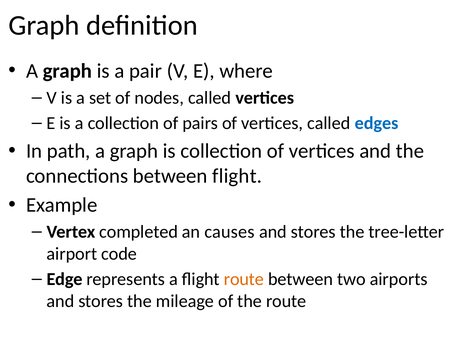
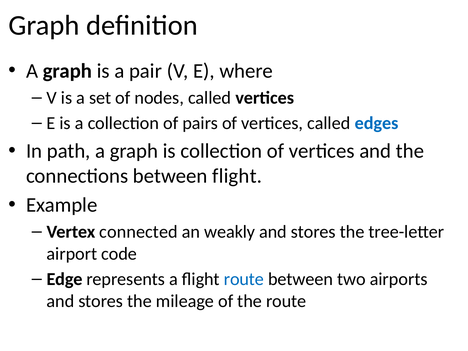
completed: completed -> connected (139, 232)
causes: causes -> weakly (230, 232)
route colour: orange -> blue (244, 279)
